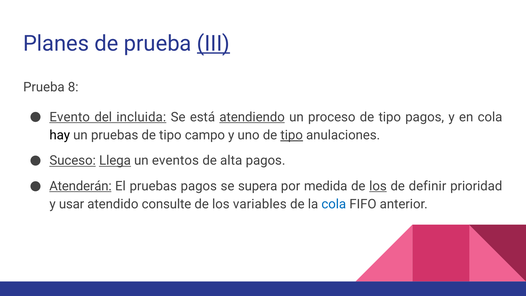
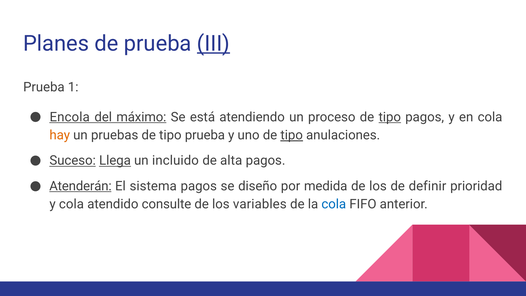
8: 8 -> 1 (73, 87)
Evento: Evento -> Encola (70, 117)
incluida: incluida -> máximo (141, 117)
atendiendo underline: present -> none (252, 117)
tipo underline: none -> present (390, 117)
hay colour: black -> orange (60, 135)
tipo campo: campo -> prueba (205, 135)
eventos: eventos -> incluido (175, 161)
El pruebas: pruebas -> sistema (153, 186)
supera: supera -> diseño (258, 186)
los underline: present -> none (378, 186)
y usar: usar -> cola (71, 204)
